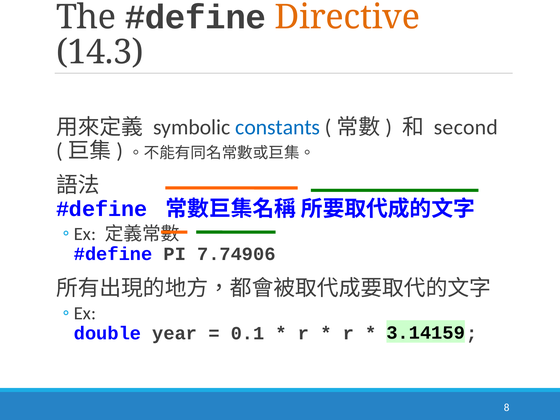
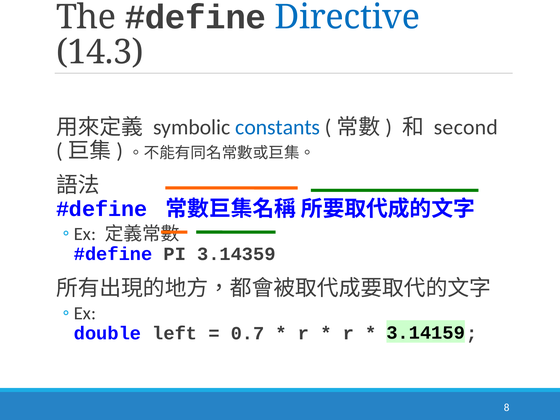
Directive colour: orange -> blue (347, 17)
7.74906: 7.74906 -> 3.14359 (236, 254)
year: year -> left (175, 333)
0.1: 0.1 -> 0.7 (248, 333)
